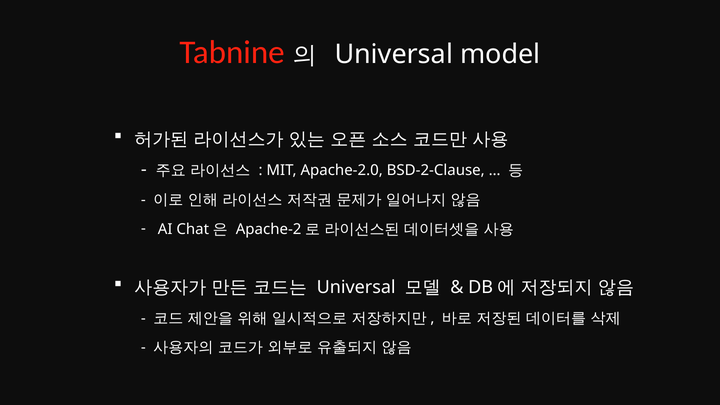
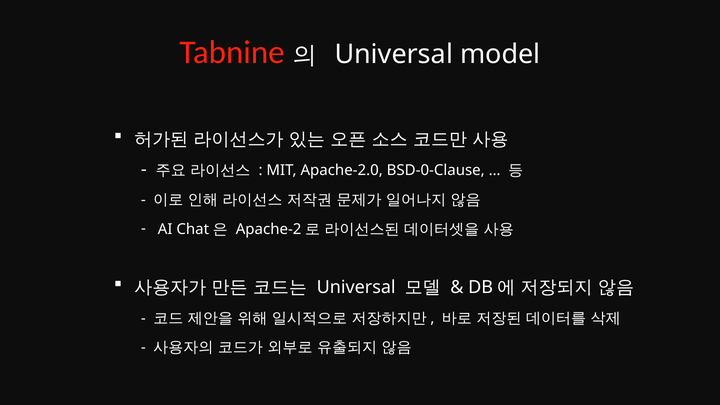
BSD-2-Clause: BSD-2-Clause -> BSD-0-Clause (436, 170)
